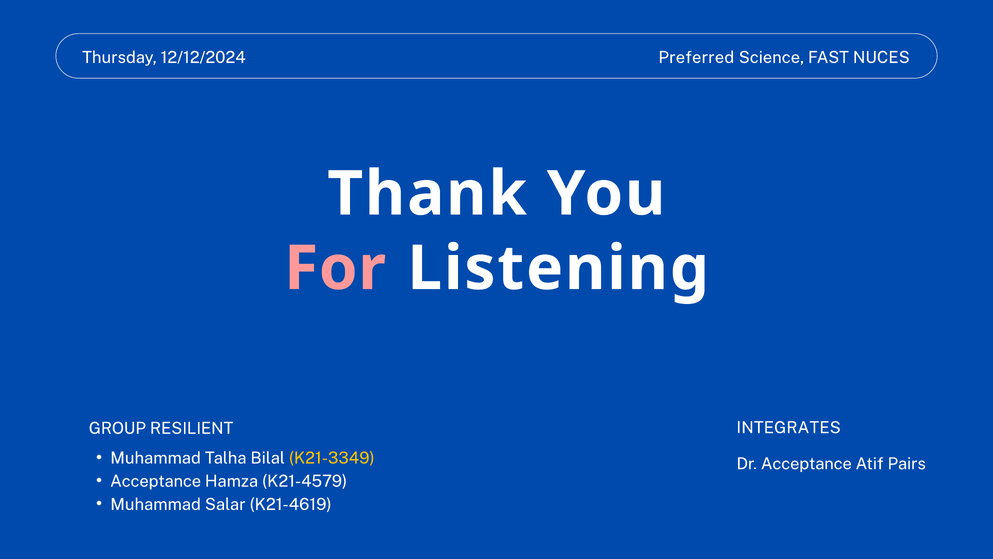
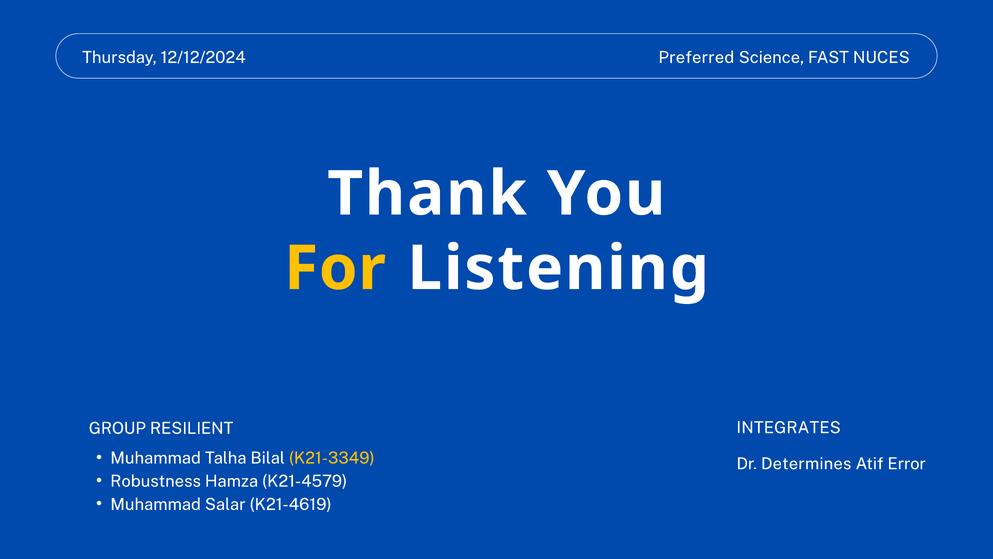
For colour: pink -> yellow (335, 268)
Dr Acceptance: Acceptance -> Determines (806, 463)
Pairs: Pairs -> Error (907, 463)
Acceptance: Acceptance -> Robustness (156, 481)
